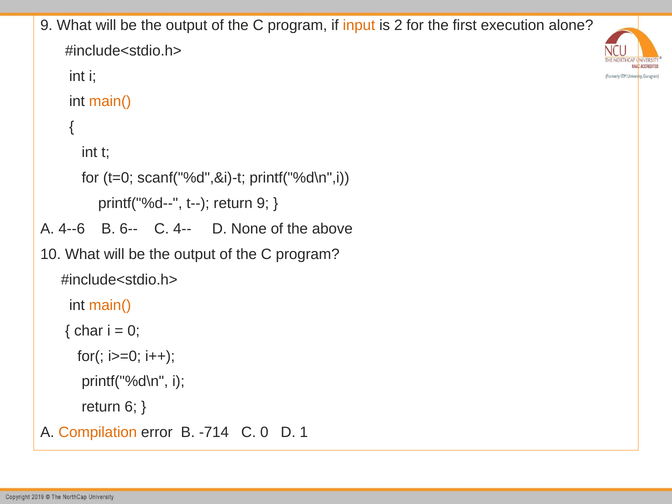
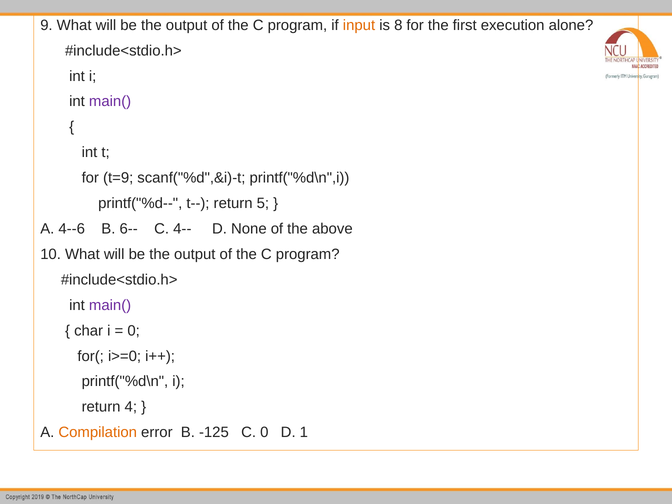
2: 2 -> 8 (398, 25)
main( colour: orange -> purple (110, 102)
t=0: t=0 -> t=9 (118, 178)
return 9: 9 -> 5 (263, 203)
main( colour: orange -> purple (110, 305)
6: 6 -> 4 (131, 407)
-714: -714 -> -125 (214, 432)
